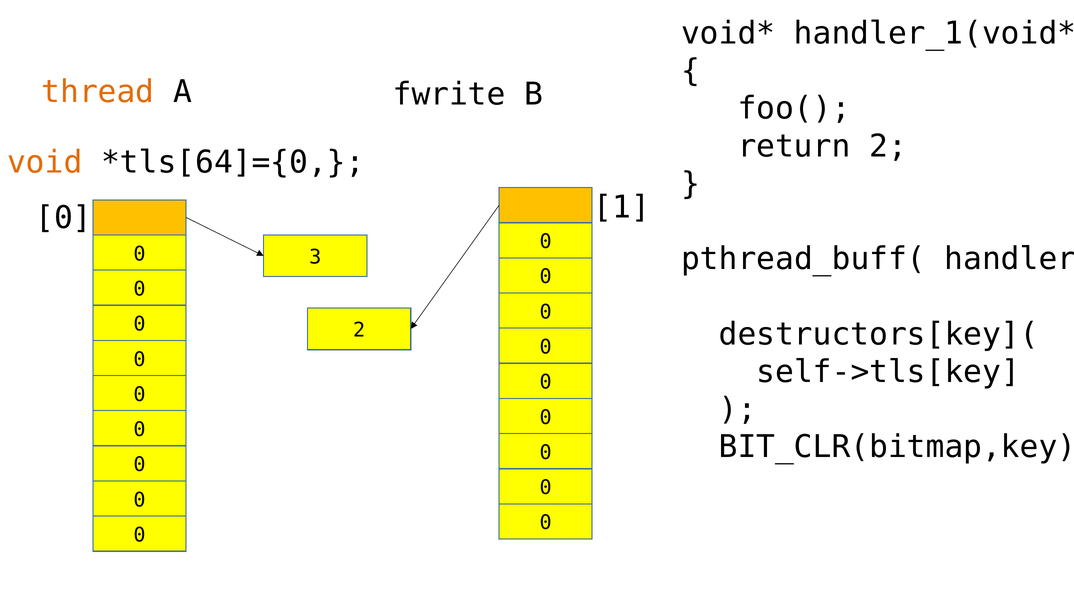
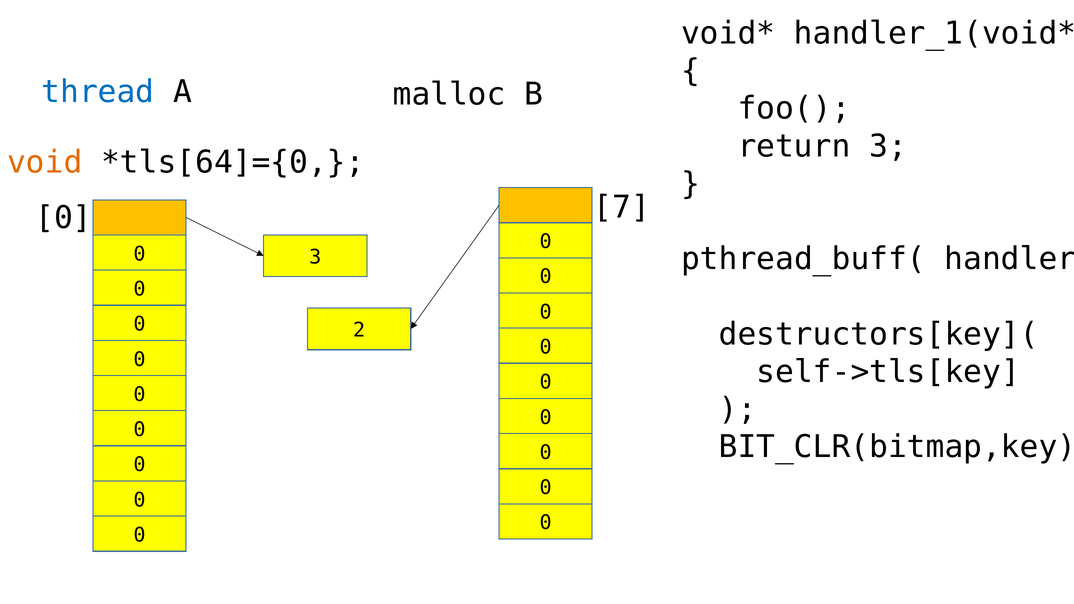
thread colour: orange -> blue (98, 92)
fwrite: fwrite -> malloc (449, 95)
return 2: 2 -> 3 (888, 146)
1: 1 -> 7 (622, 207)
